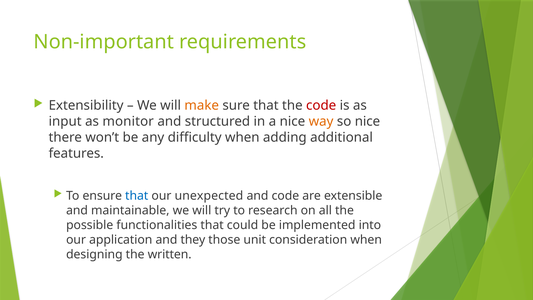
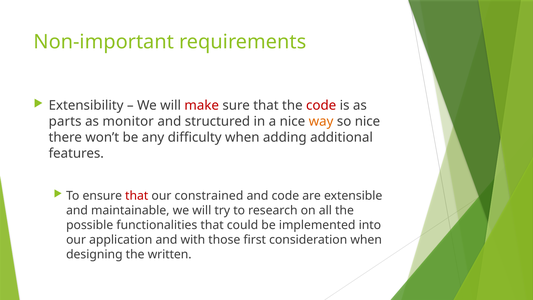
make colour: orange -> red (202, 105)
input: input -> parts (65, 121)
that colour: blue -> red (137, 196)
unexpected: unexpected -> constrained (209, 196)
they: they -> with (193, 240)
unit: unit -> first (255, 240)
